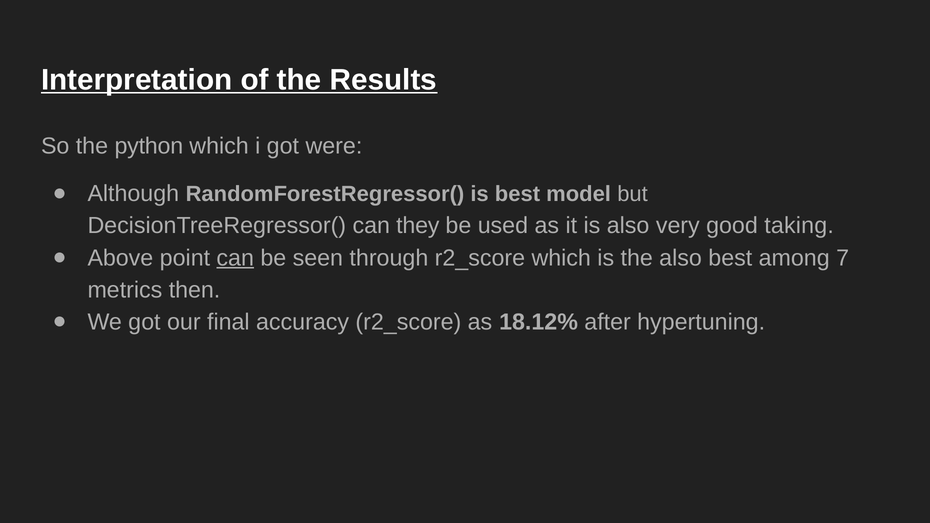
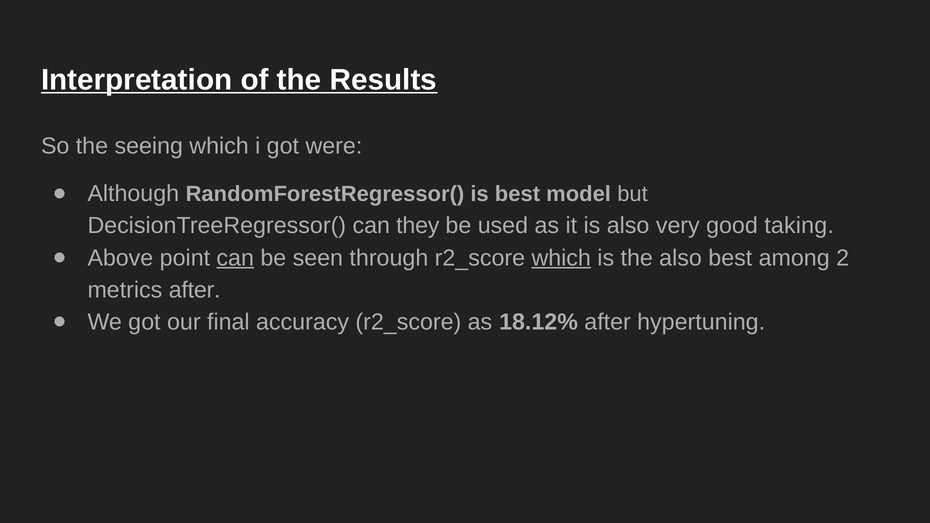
python: python -> seeing (149, 146)
which underline: none -> present (561, 258)
7: 7 -> 2 (843, 258)
metrics then: then -> after (195, 290)
